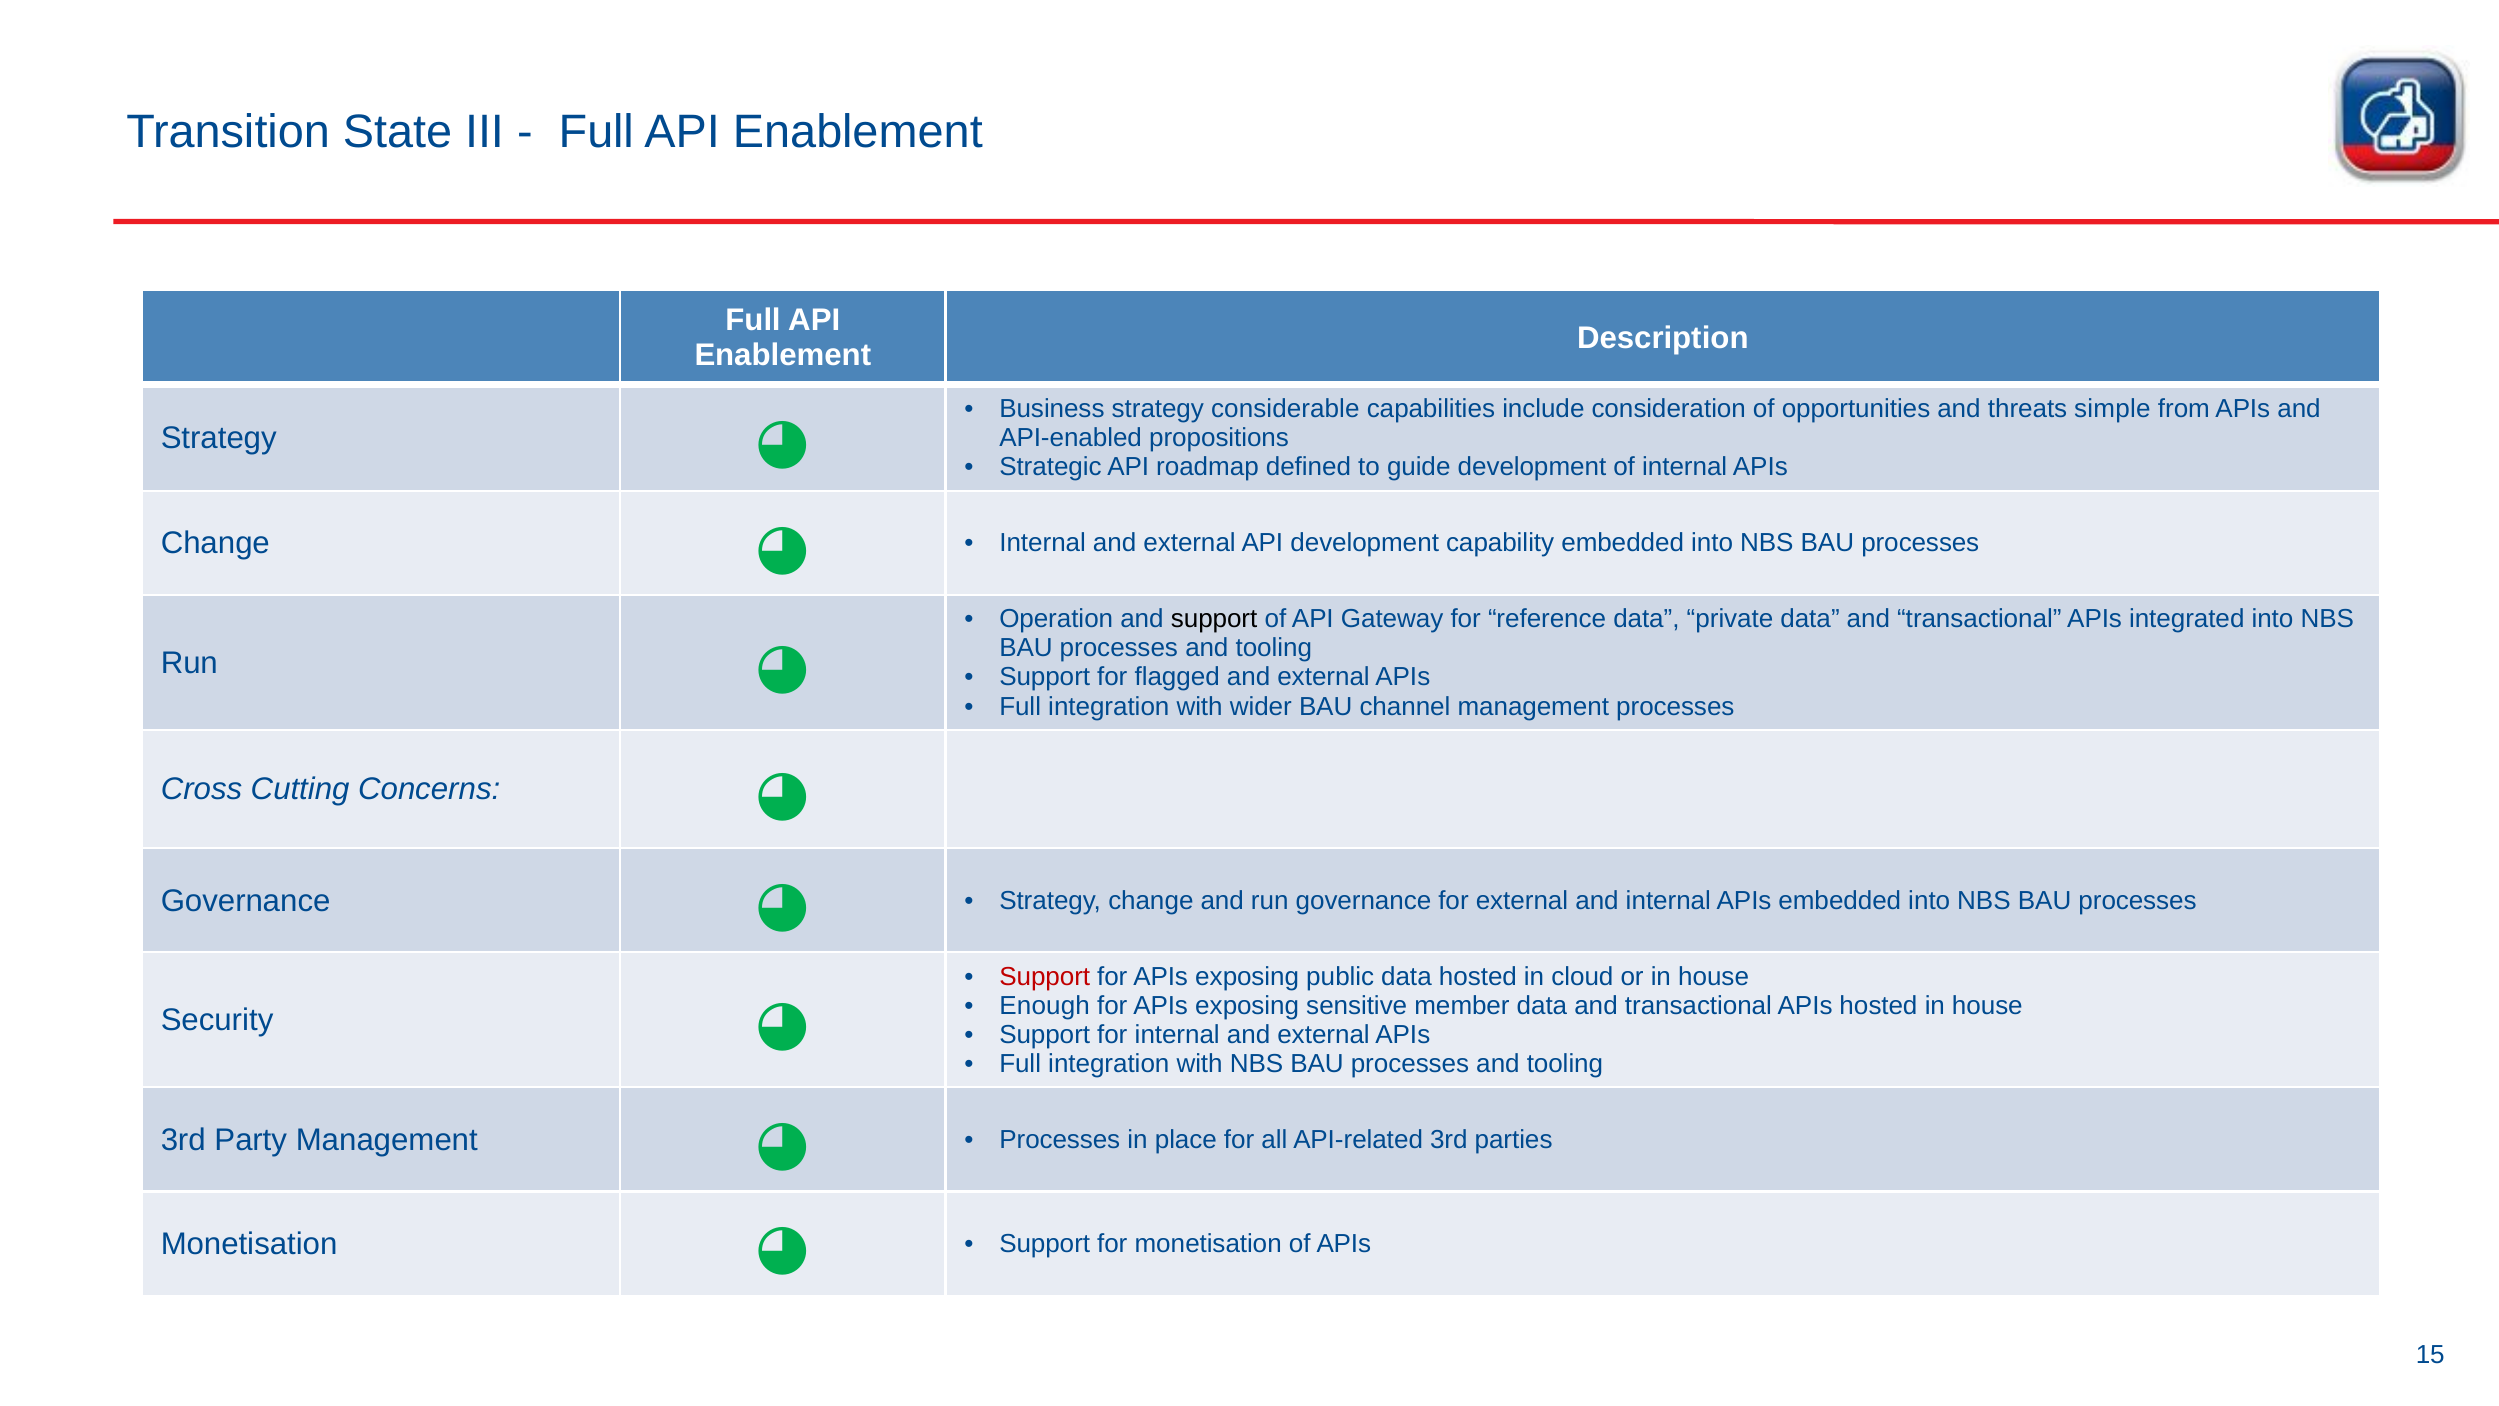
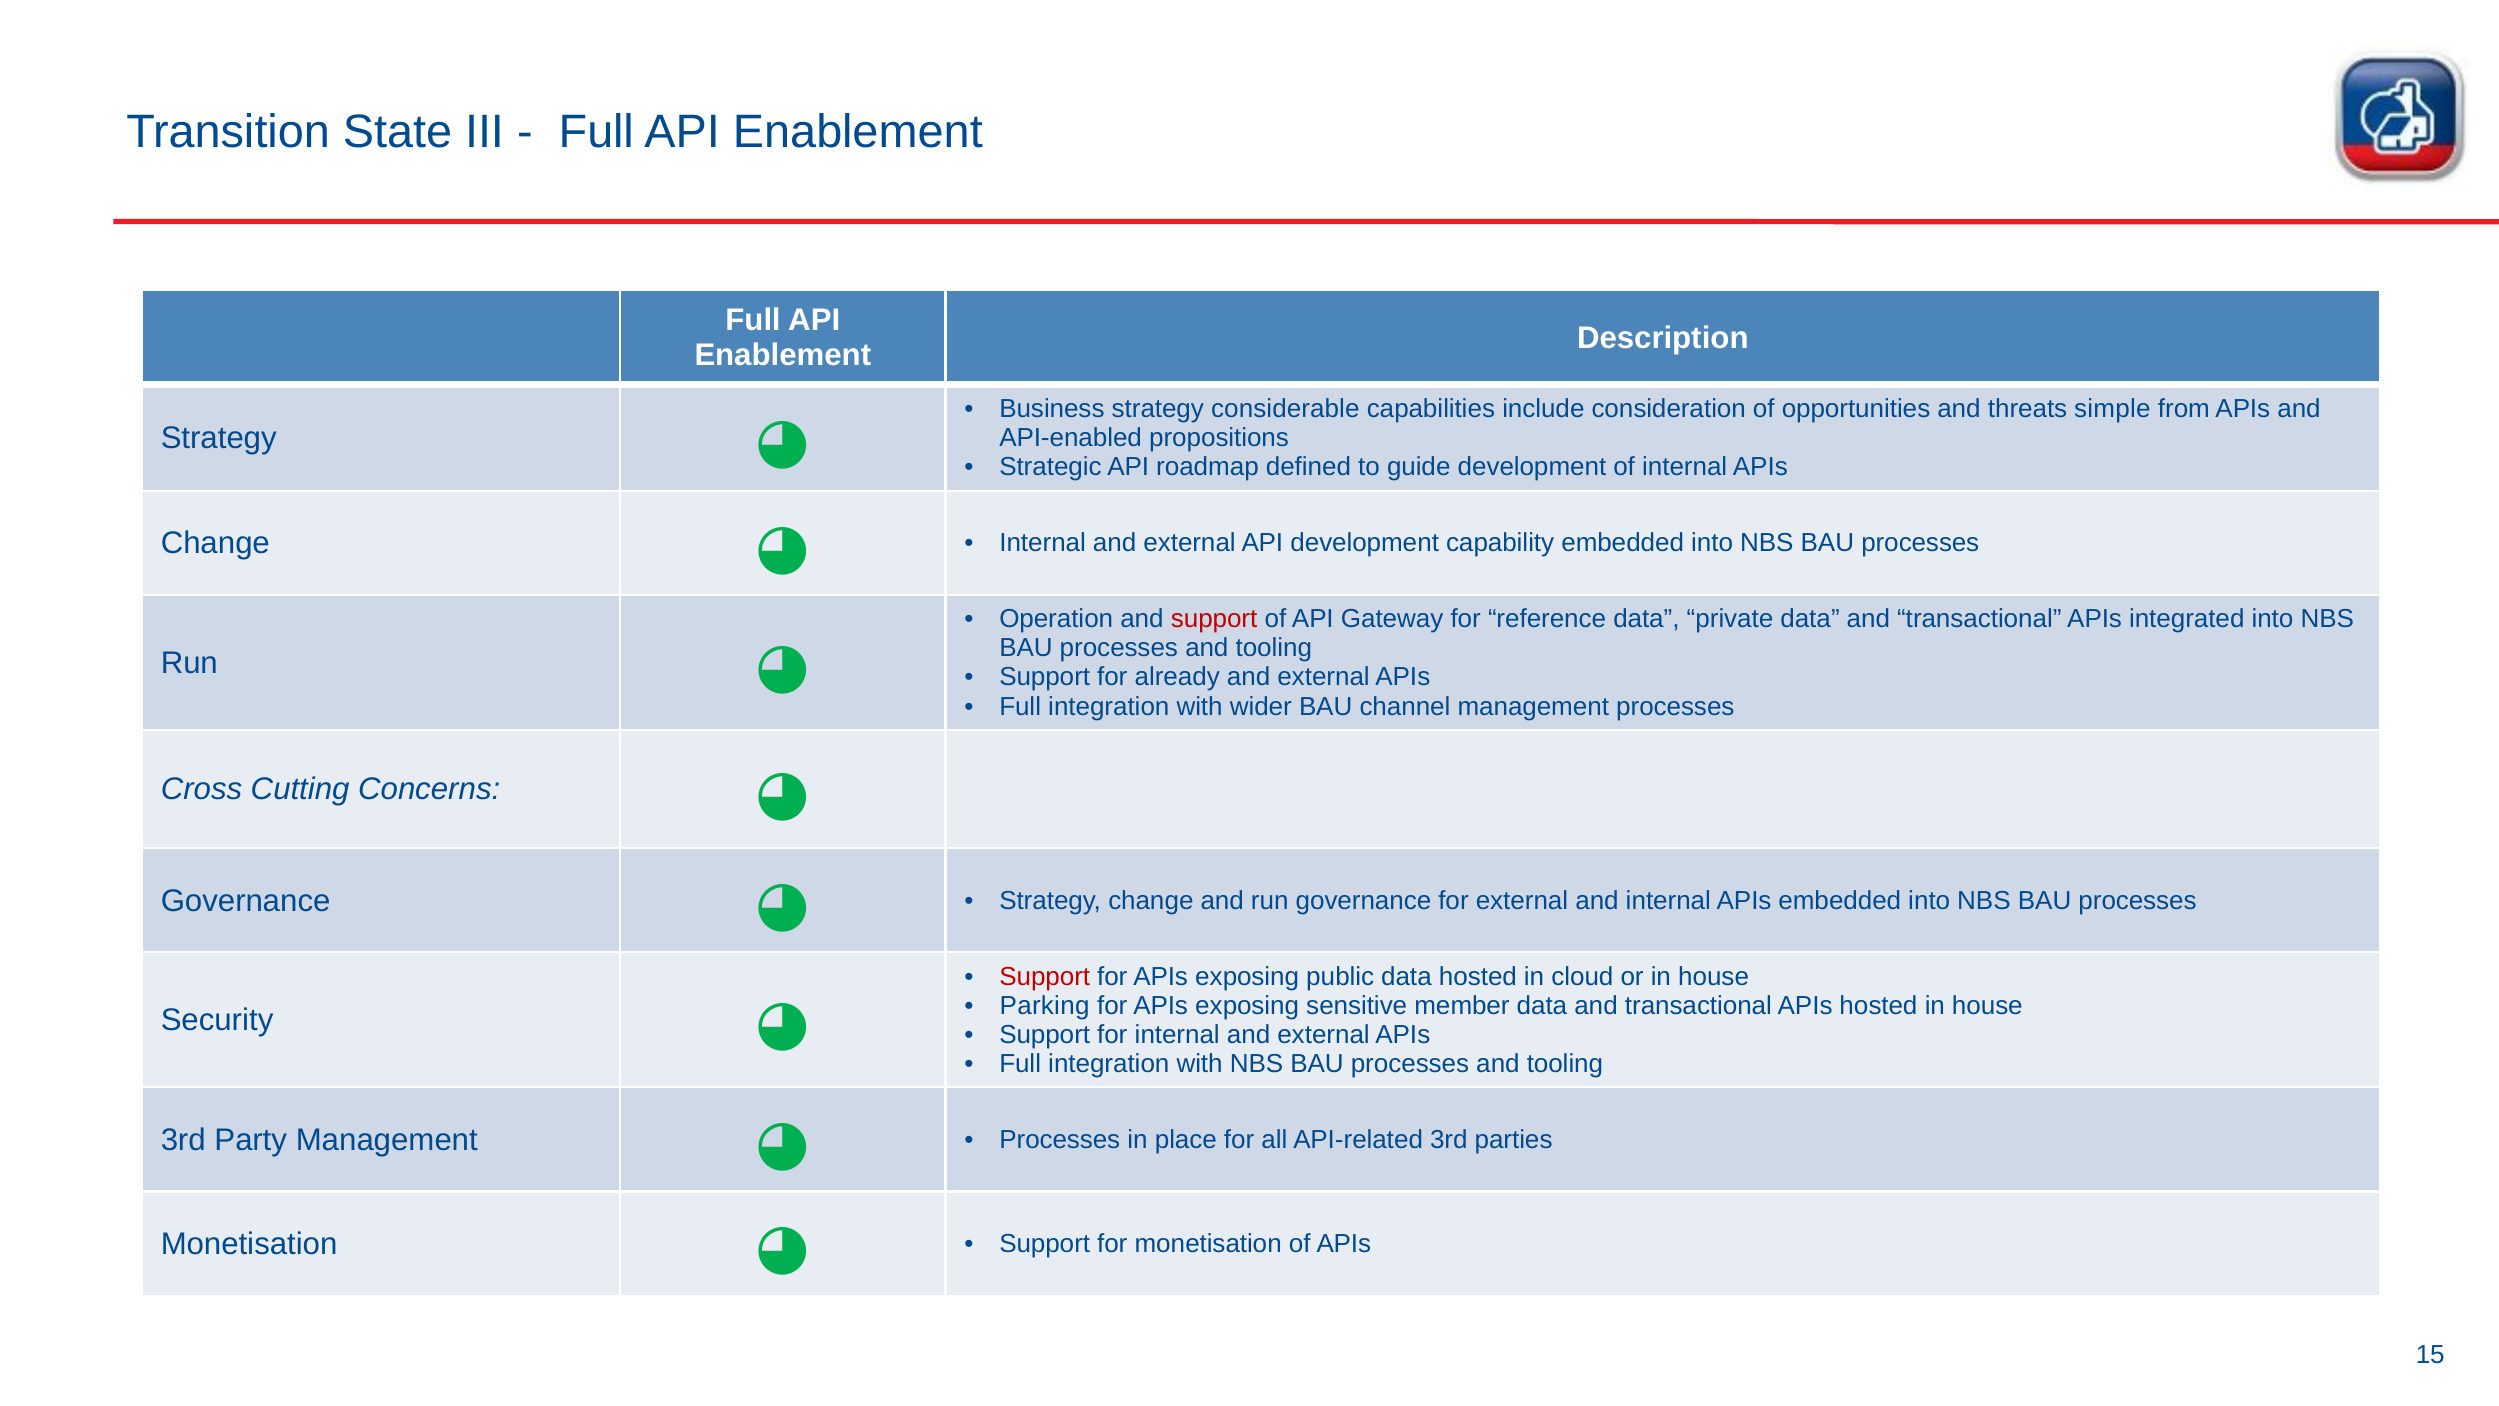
support colour: black -> red (1214, 619)
flagged: flagged -> already (1177, 677)
Enough: Enough -> Parking (1045, 1005)
